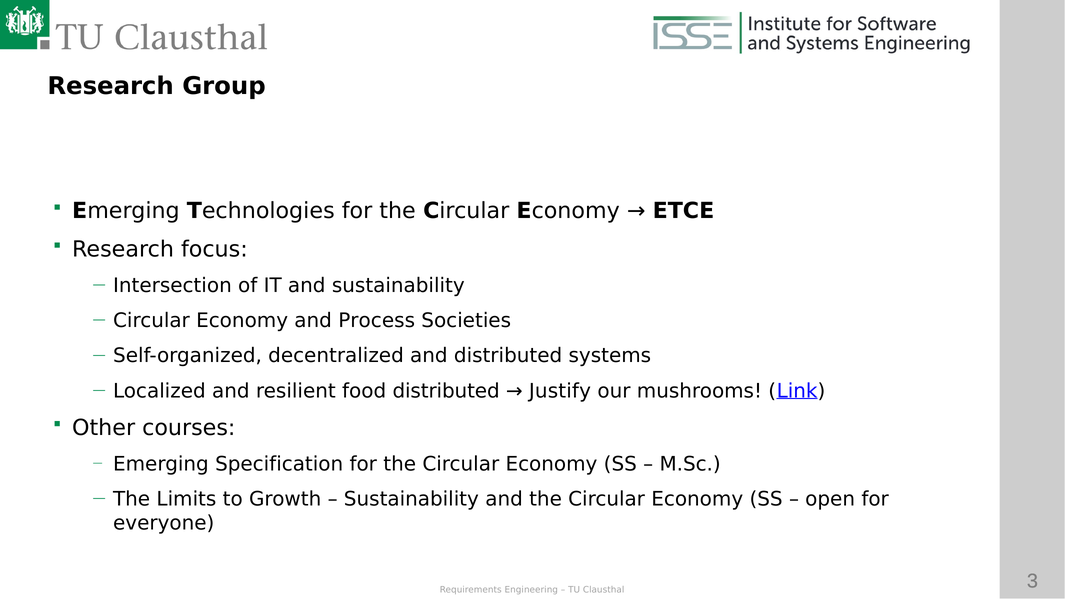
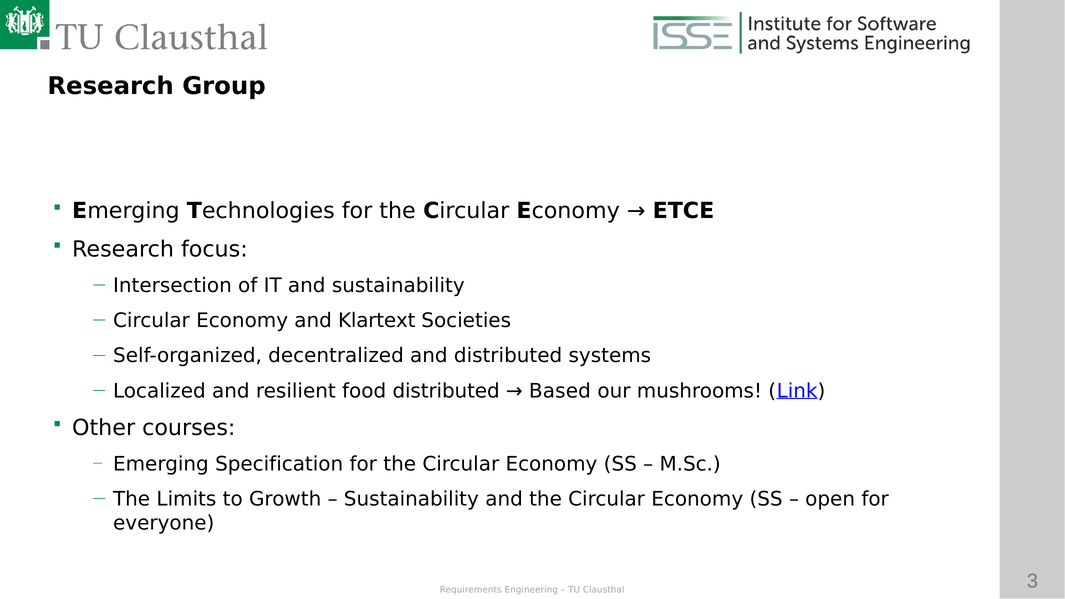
Process: Process -> Klartext (377, 321)
Justify: Justify -> Based (560, 391)
